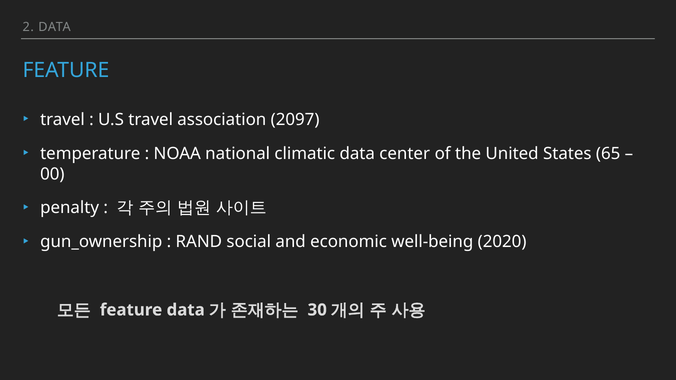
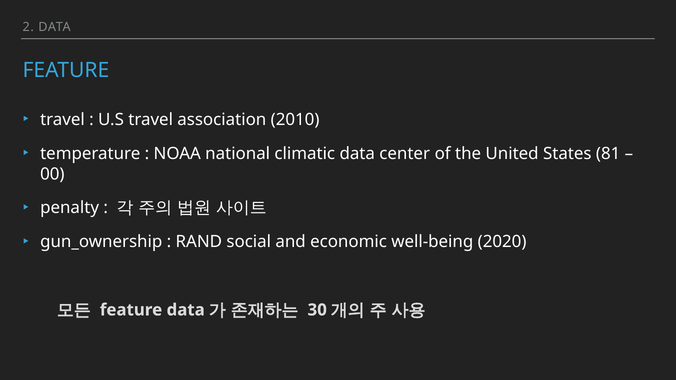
2097: 2097 -> 2010 (295, 120)
65: 65 -> 81 (608, 154)
